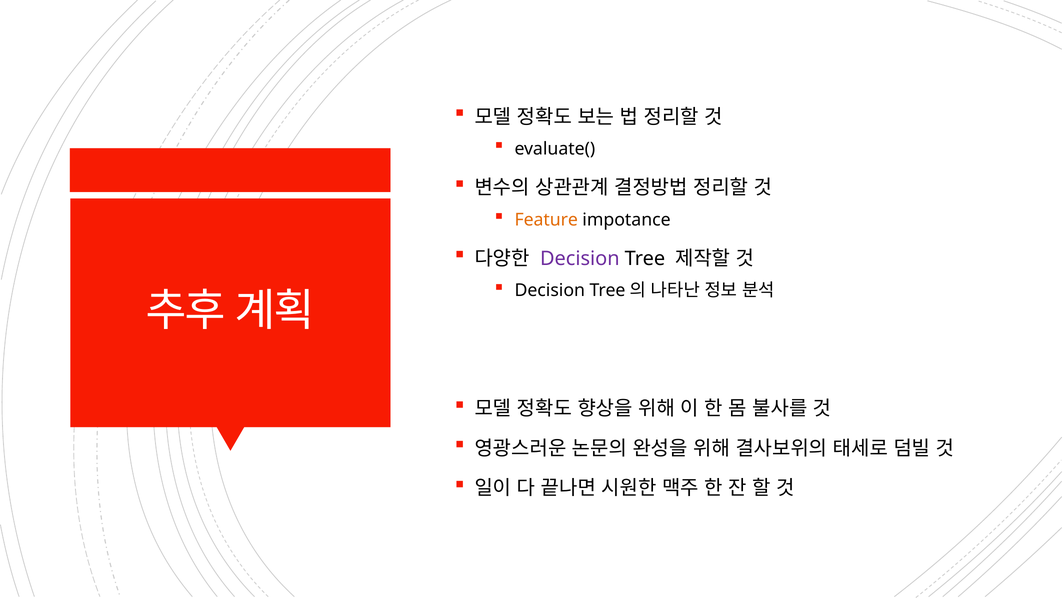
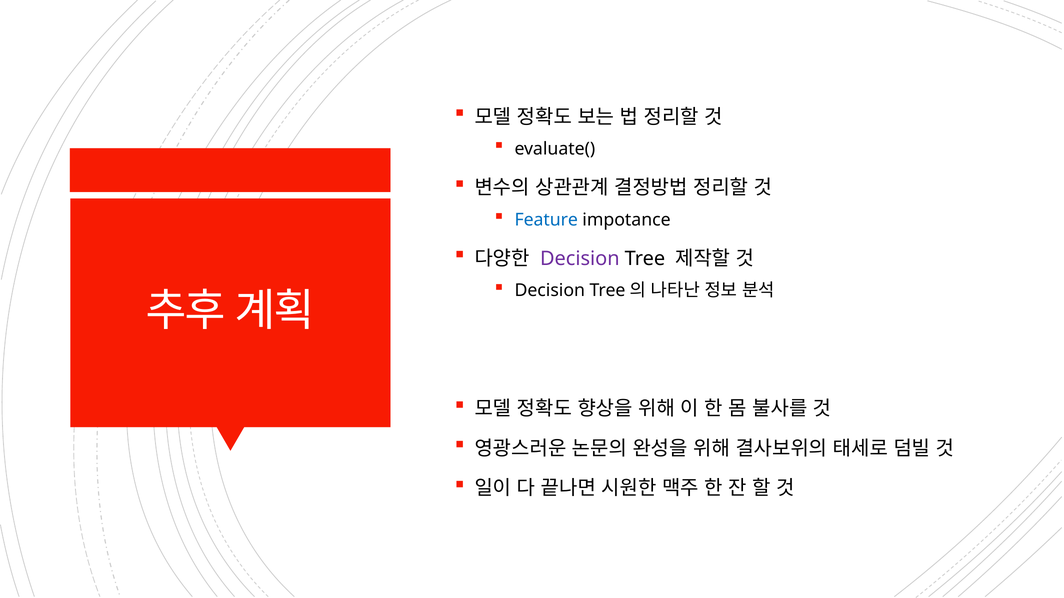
Feature colour: orange -> blue (546, 220)
